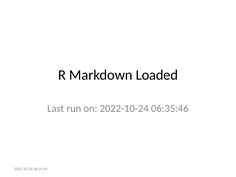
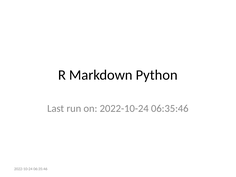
Loaded: Loaded -> Python (157, 75)
